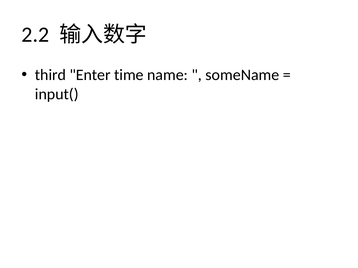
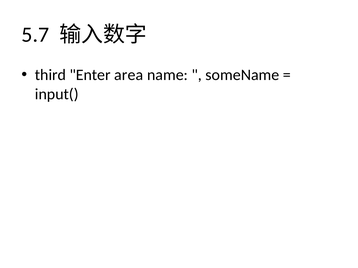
2.2: 2.2 -> 5.7 (35, 35)
time: time -> area (129, 75)
